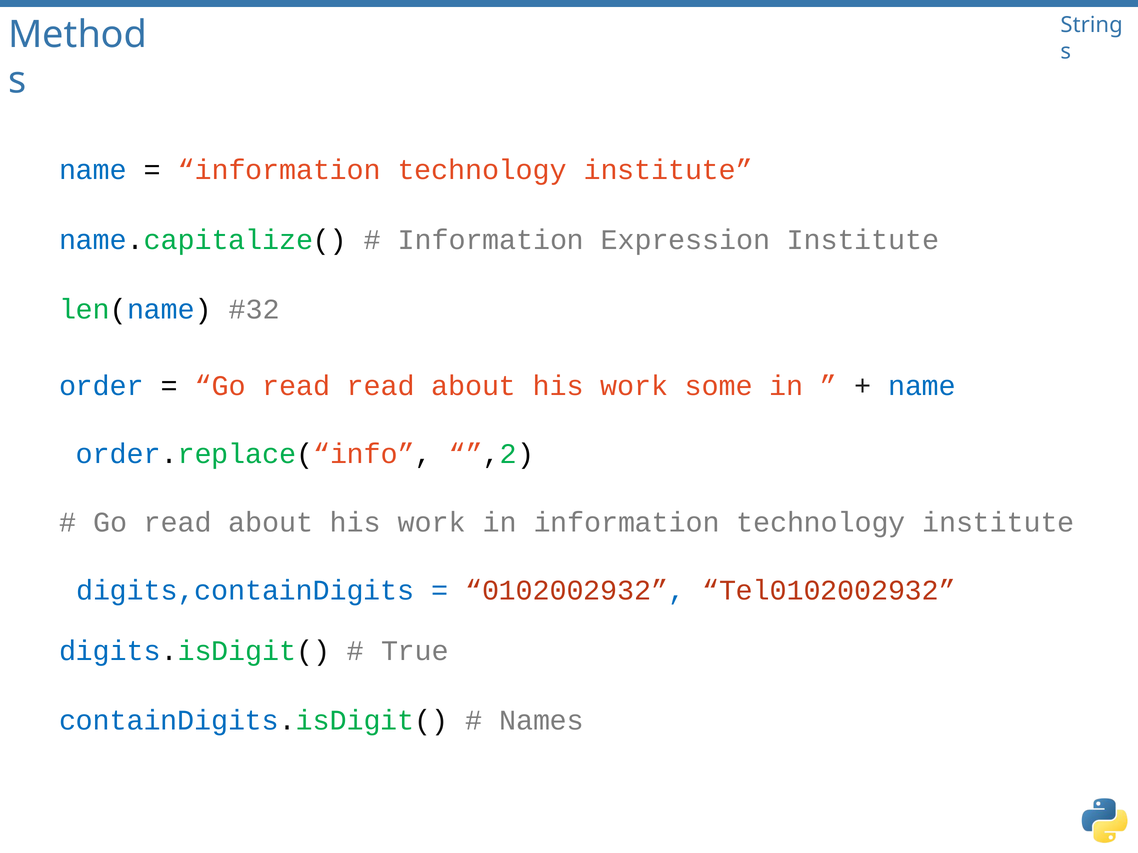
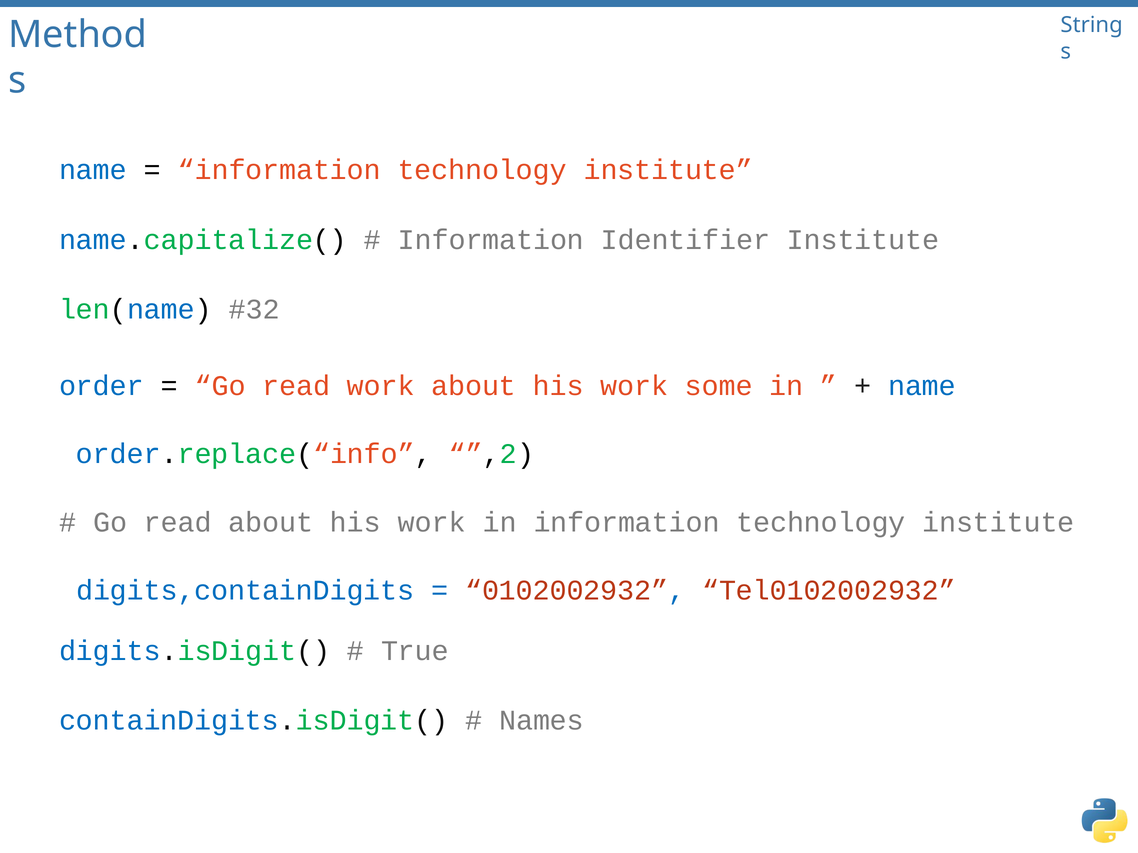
Expression: Expression -> Identifier (685, 240)
read read: read -> work (381, 386)
